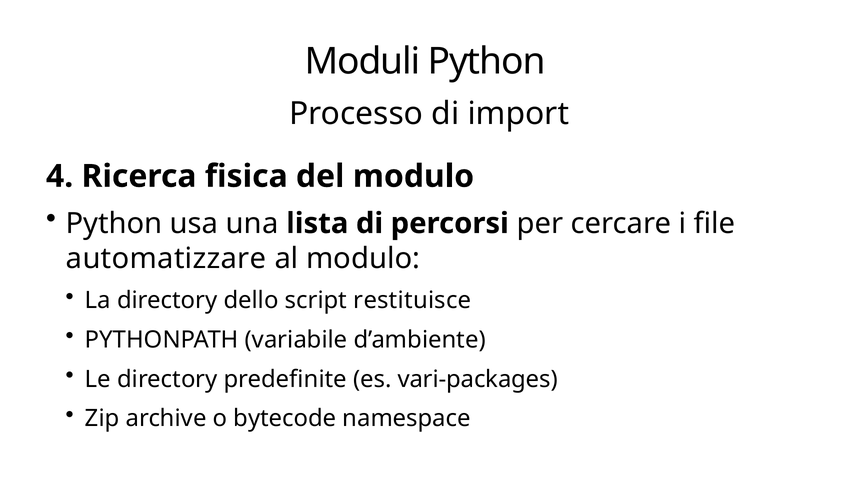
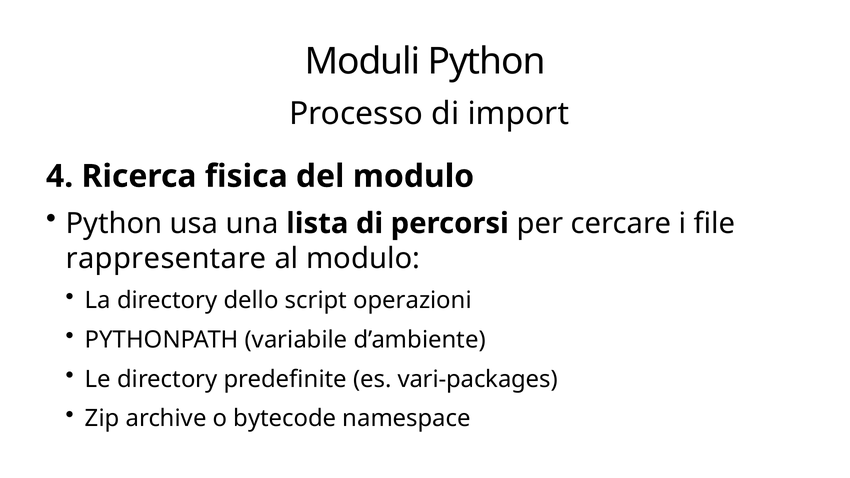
automatizzare: automatizzare -> rappresentare (166, 259)
restituisce: restituisce -> operazioni (413, 301)
